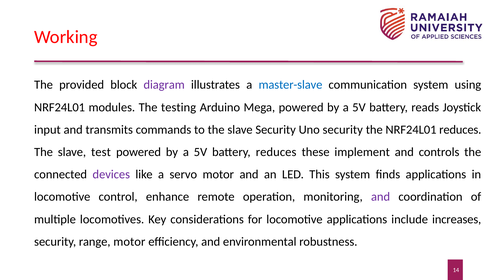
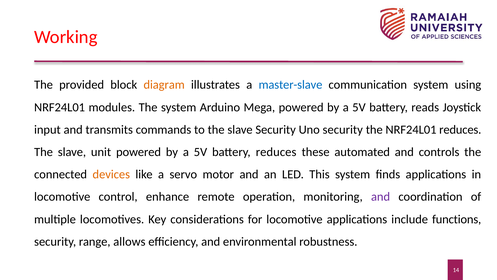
diagram colour: purple -> orange (164, 85)
The testing: testing -> system (179, 107)
test: test -> unit (101, 152)
implement: implement -> automated (362, 152)
devices colour: purple -> orange (111, 174)
increases: increases -> functions (457, 219)
range motor: motor -> allows (129, 241)
